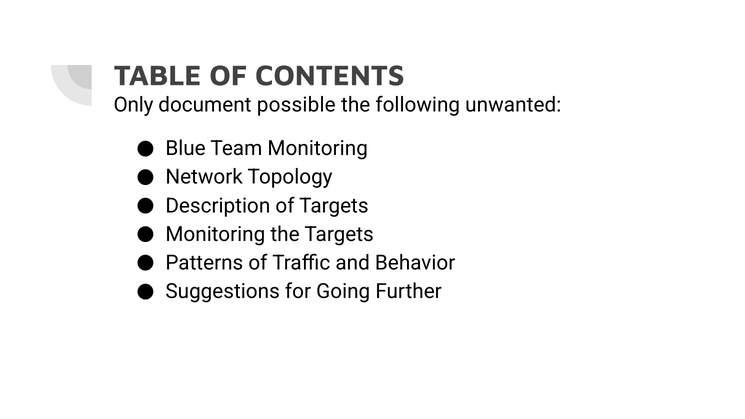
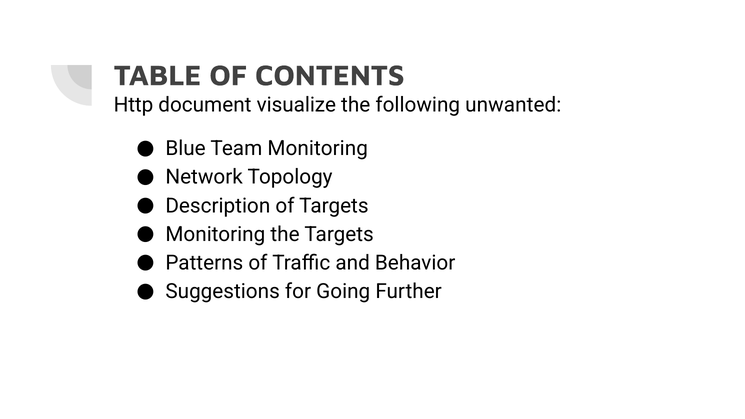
Only: Only -> Http (133, 105)
possible: possible -> visualize (296, 105)
